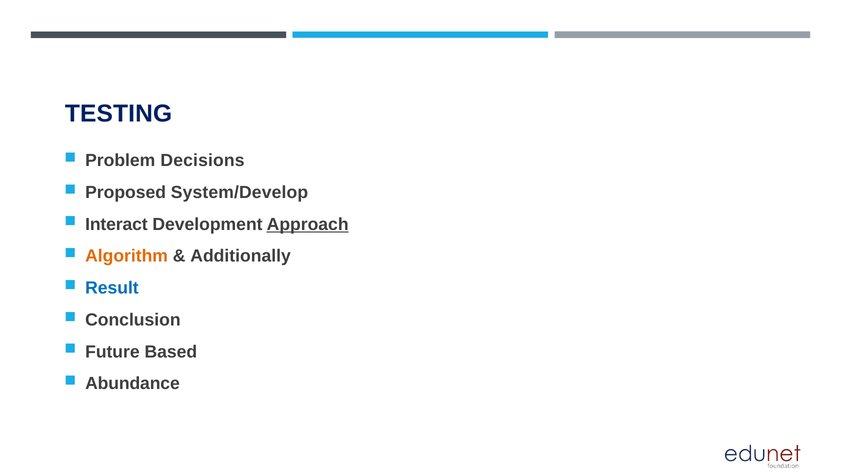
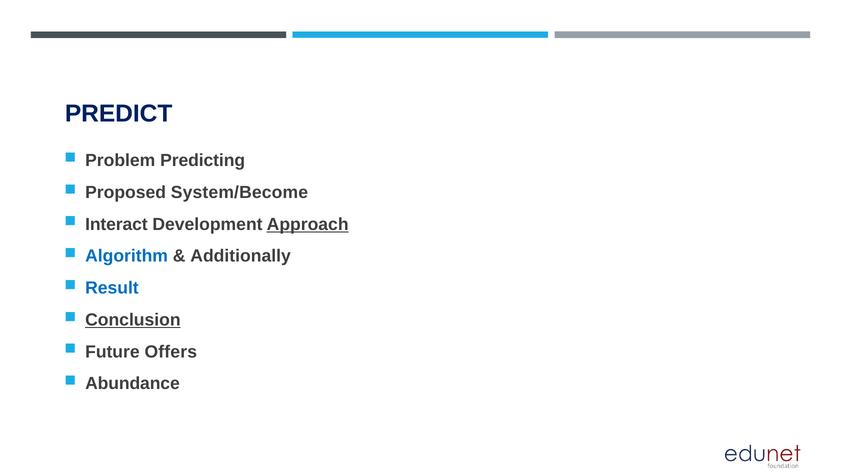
TESTING: TESTING -> PREDICT (119, 114)
Decisions: Decisions -> Predicting (203, 161)
System/Develop: System/Develop -> System/Become (239, 192)
Algorithm colour: orange -> blue (127, 256)
Conclusion underline: none -> present (133, 320)
Based: Based -> Offers (171, 352)
